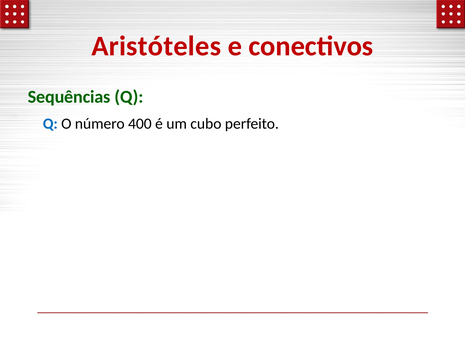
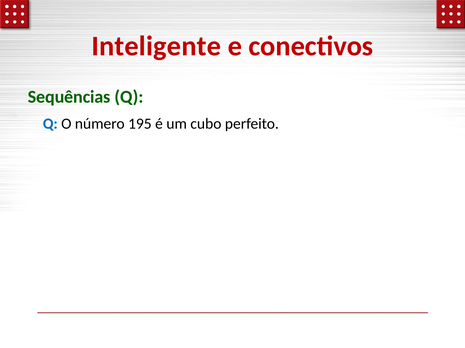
Aristóteles: Aristóteles -> Inteligente (156, 46)
400: 400 -> 195 (140, 124)
